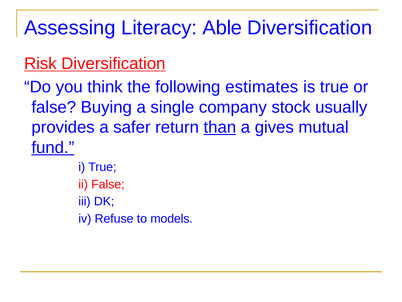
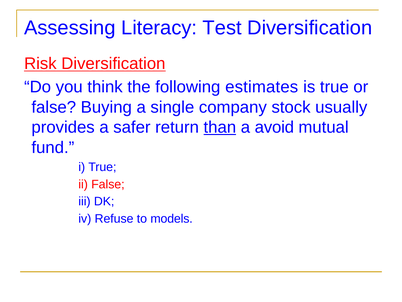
Able: Able -> Test (222, 28)
gives: gives -> avoid (274, 127)
fund underline: present -> none (53, 147)
